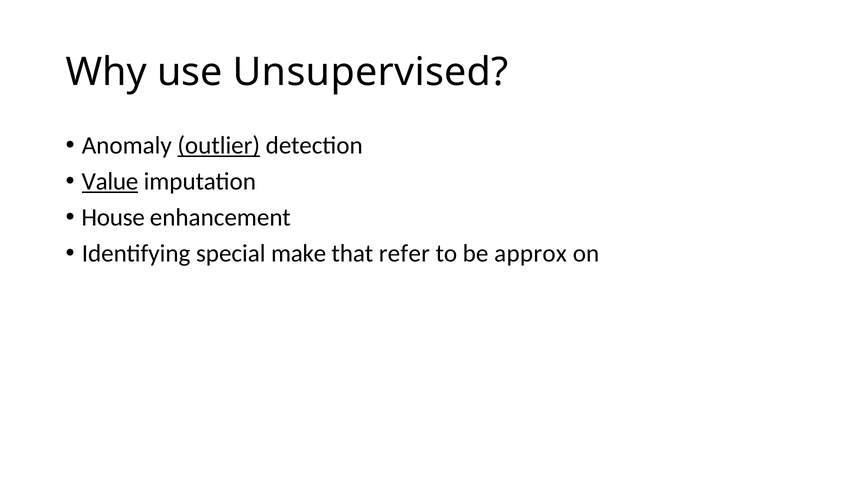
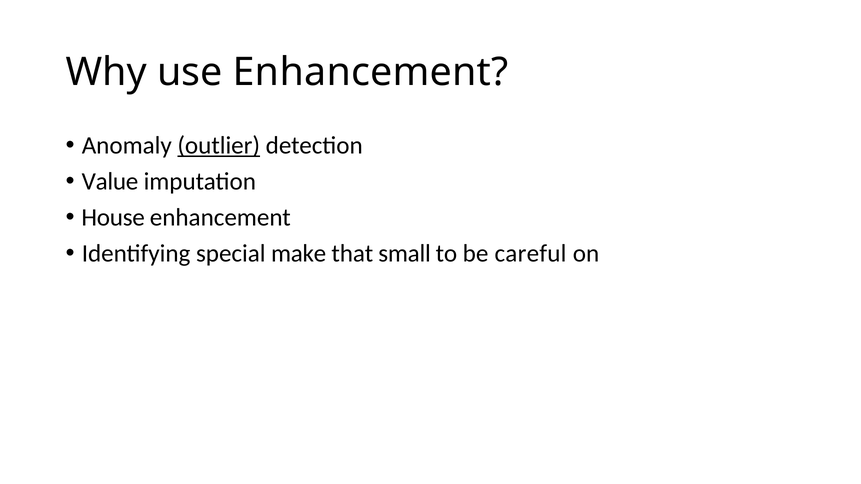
use Unsupervised: Unsupervised -> Enhancement (371, 72)
Value underline: present -> none (110, 182)
refer: refer -> small (405, 254)
approx: approx -> careful (531, 254)
